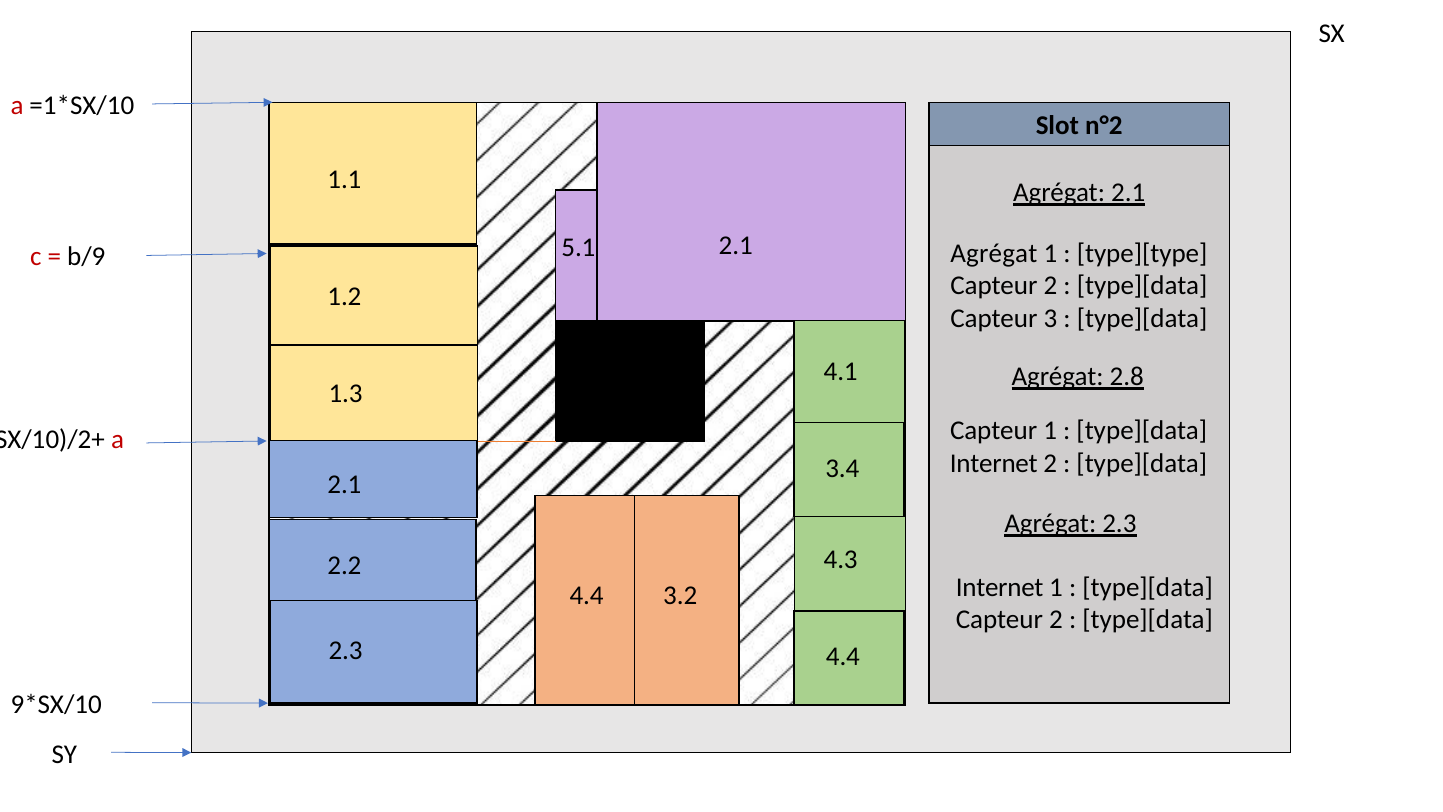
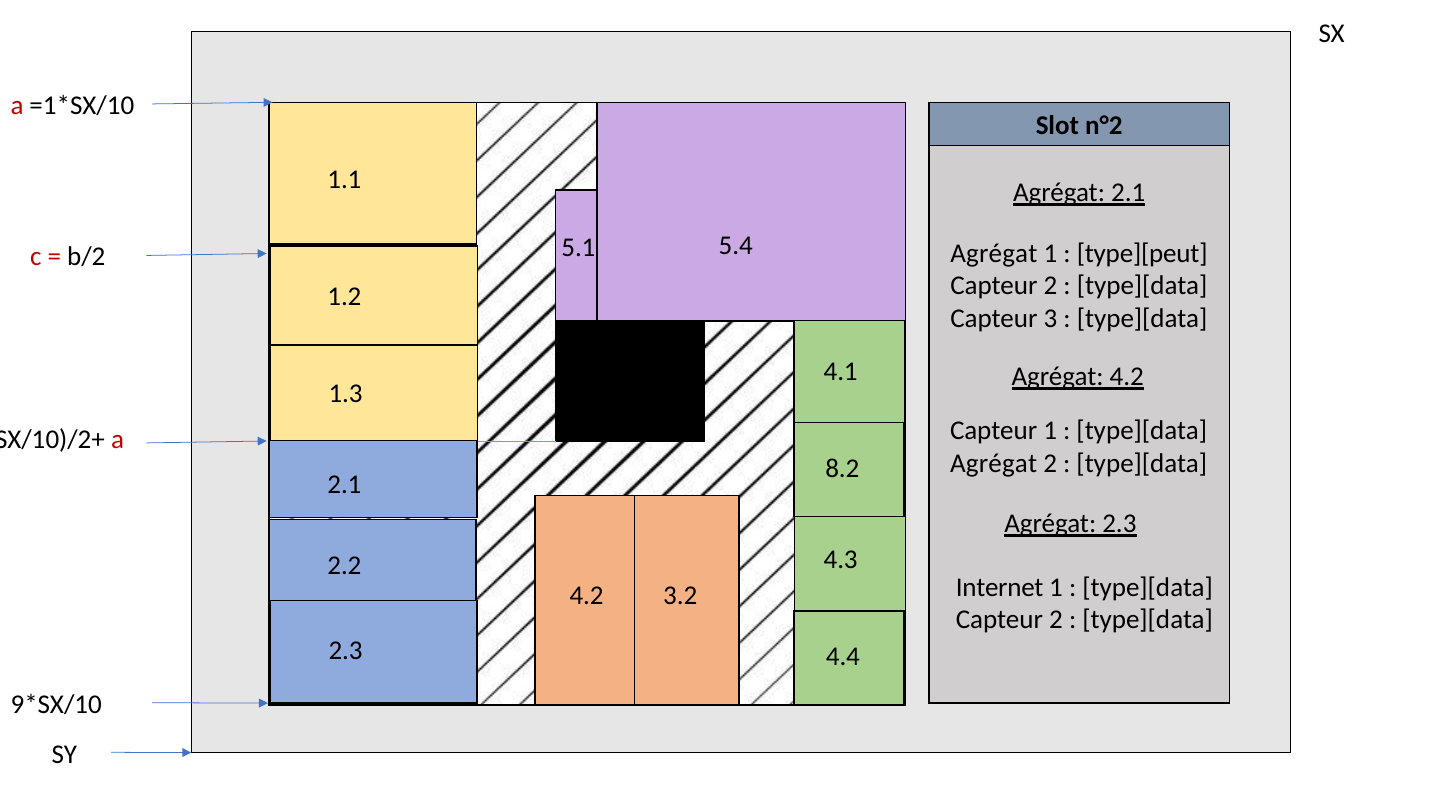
5.1 2.1: 2.1 -> 5.4 (736, 246)
type][type: type][type -> type][peut (1142, 253)
b/9: b/9 -> b/2 (86, 257)
Agrégat 2.8: 2.8 -> 4.2 (1127, 377)
Internet: Internet -> Agrégat (994, 463)
3.4: 3.4 -> 8.2 (842, 468)
4.4: 4.4 -> 4.2 (587, 596)
